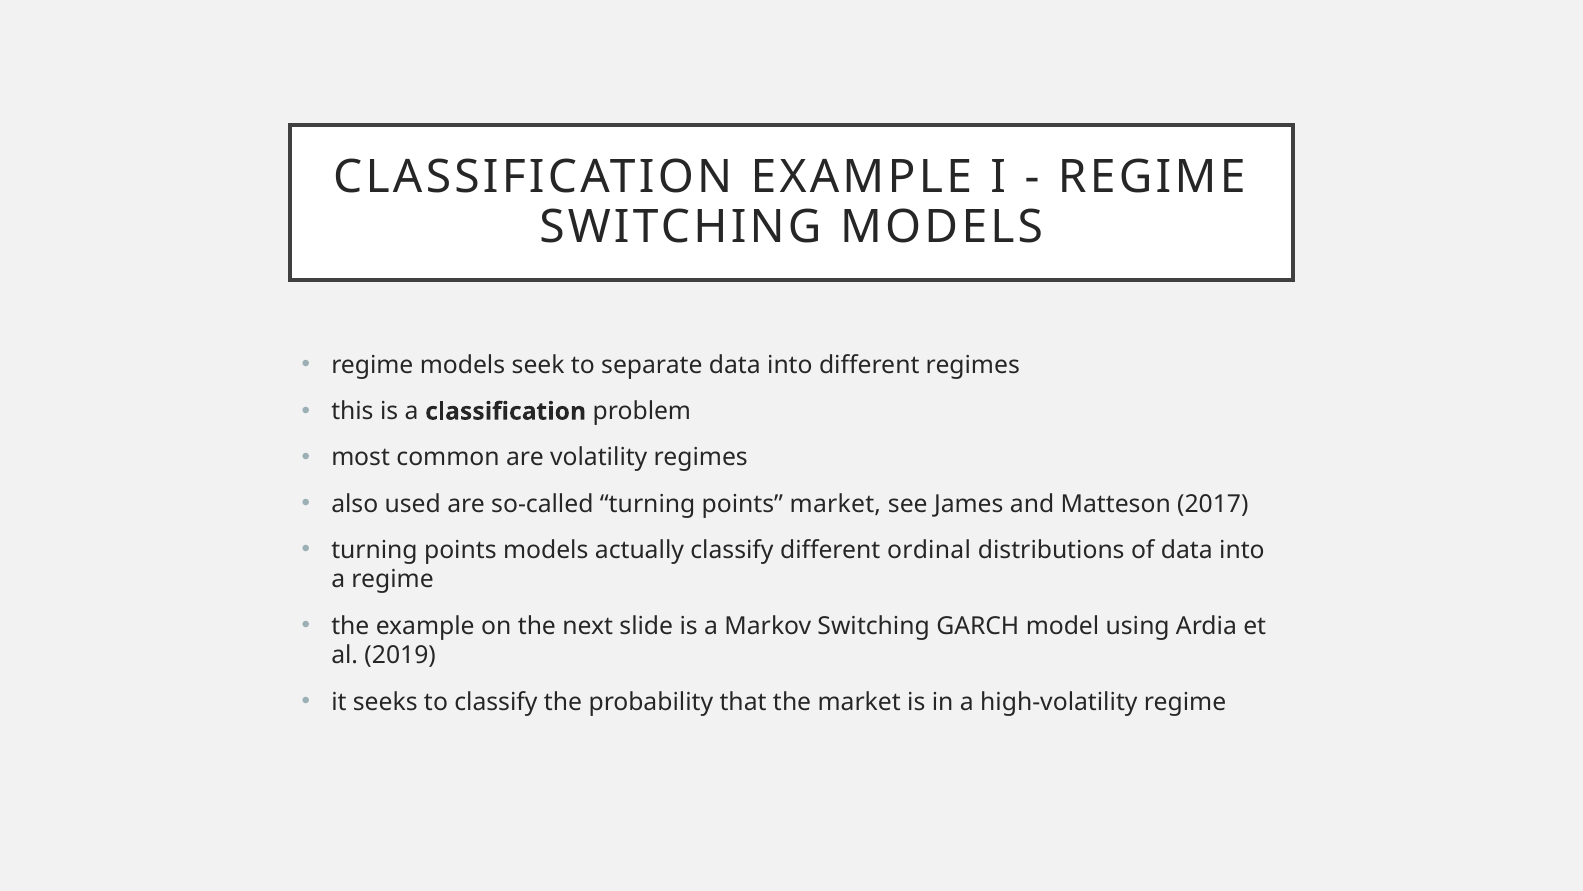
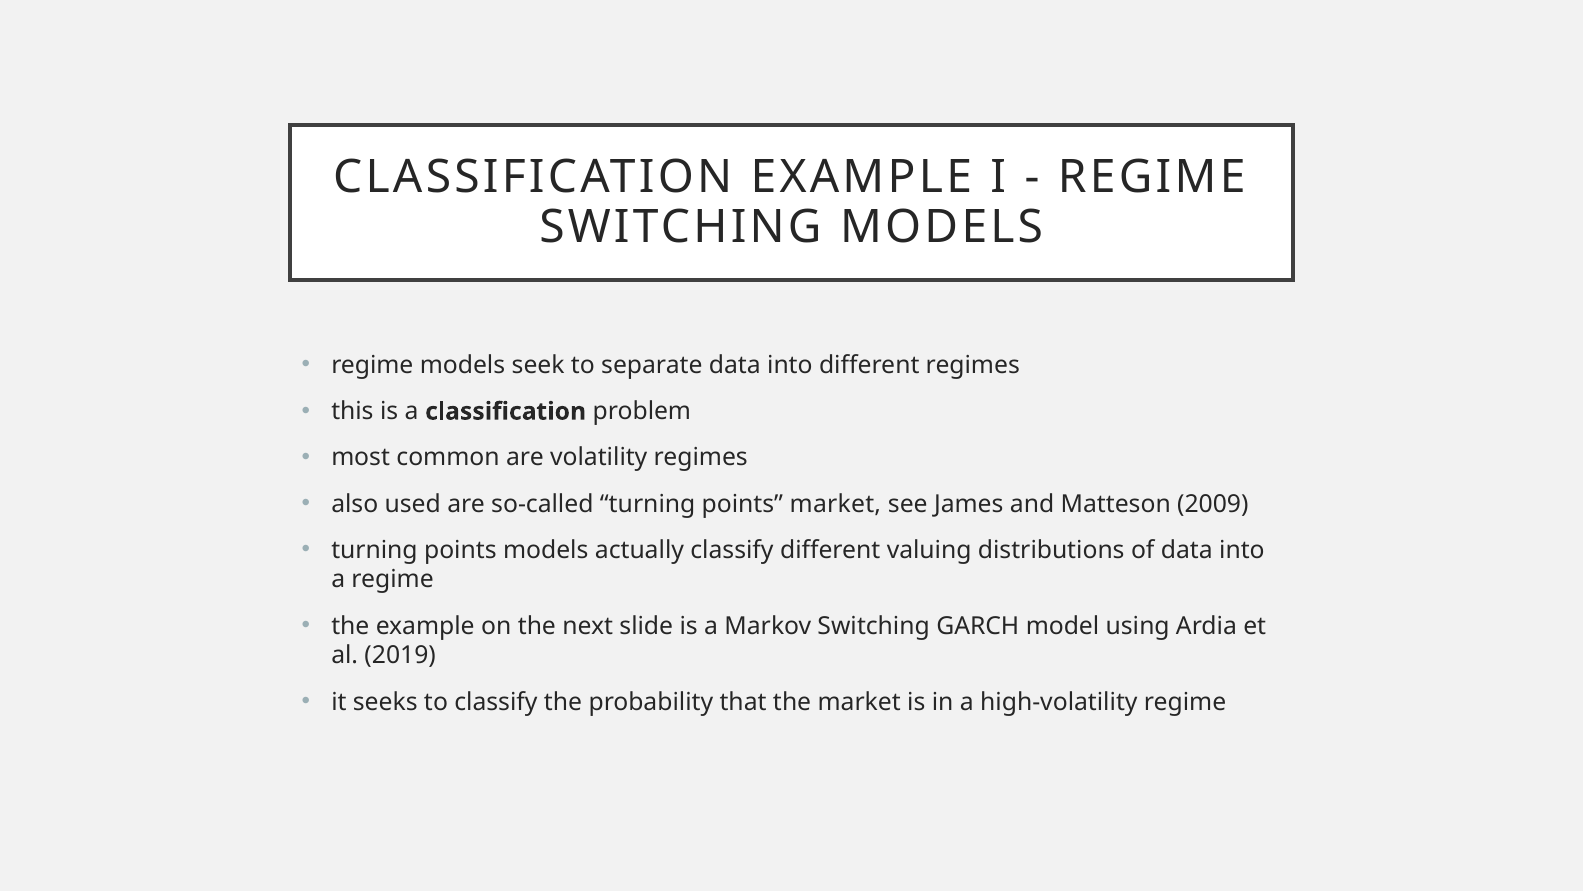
2017: 2017 -> 2009 (1213, 504)
ordinal: ordinal -> valuing (929, 550)
